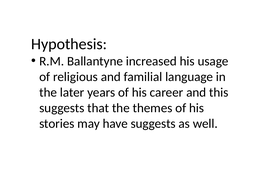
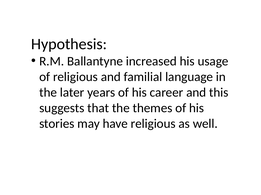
have suggests: suggests -> religious (153, 124)
